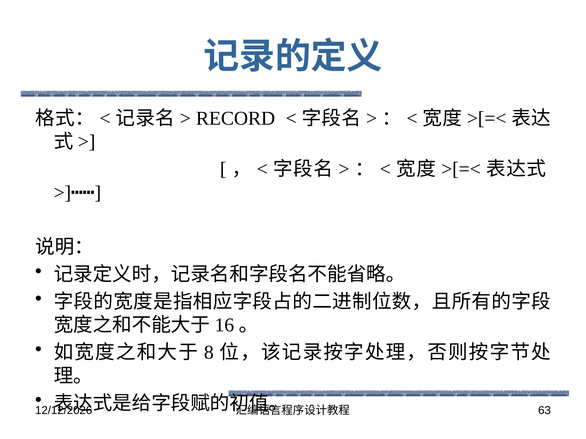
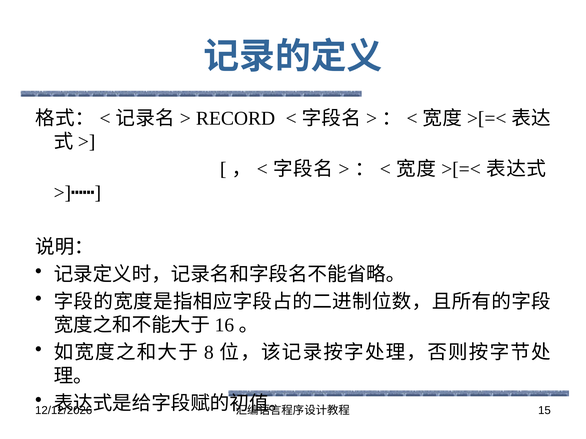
63: 63 -> 15 (544, 411)
